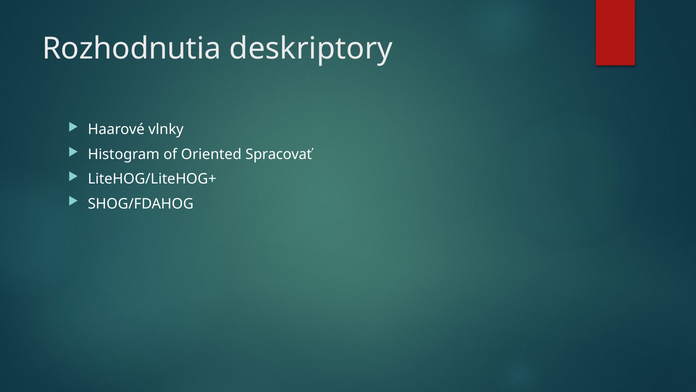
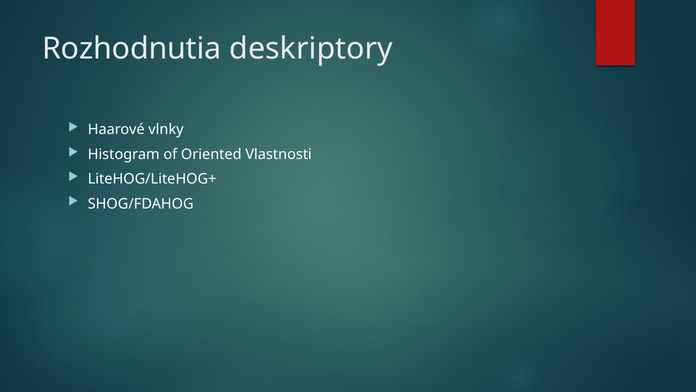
Spracovať: Spracovať -> Vlastnosti (279, 154)
